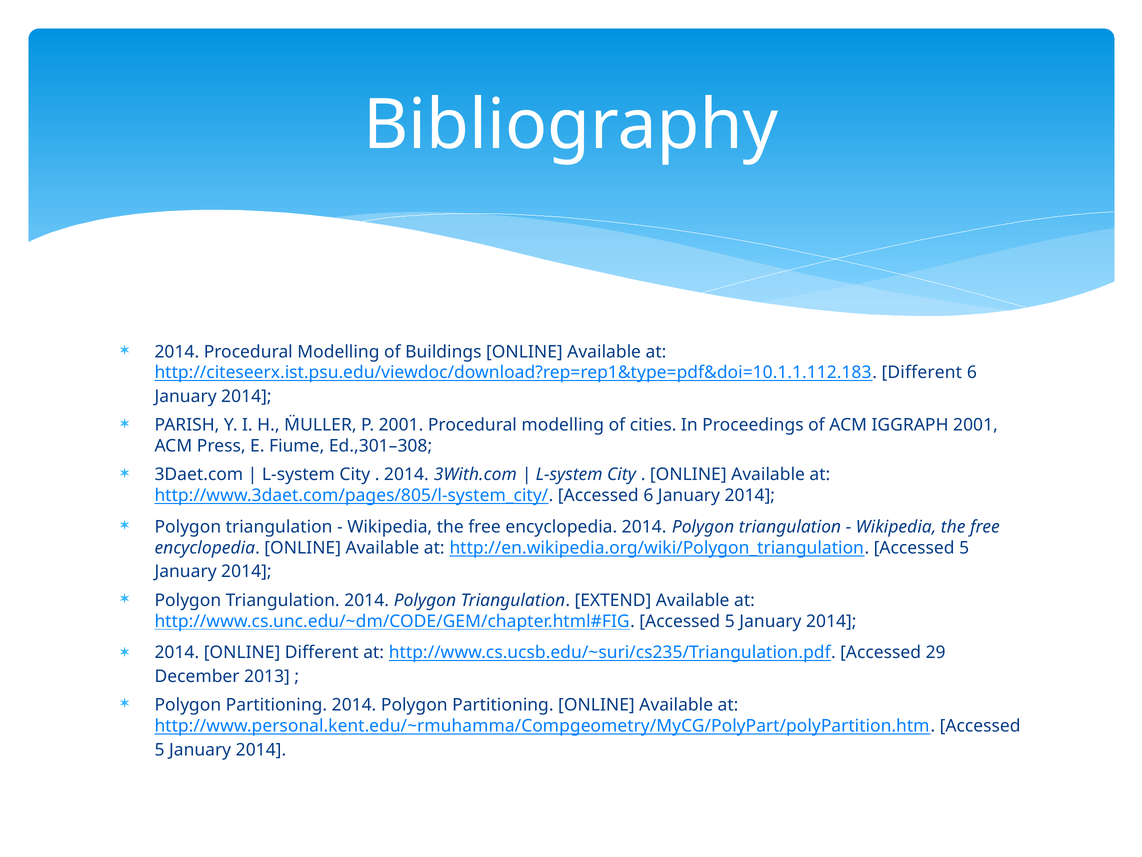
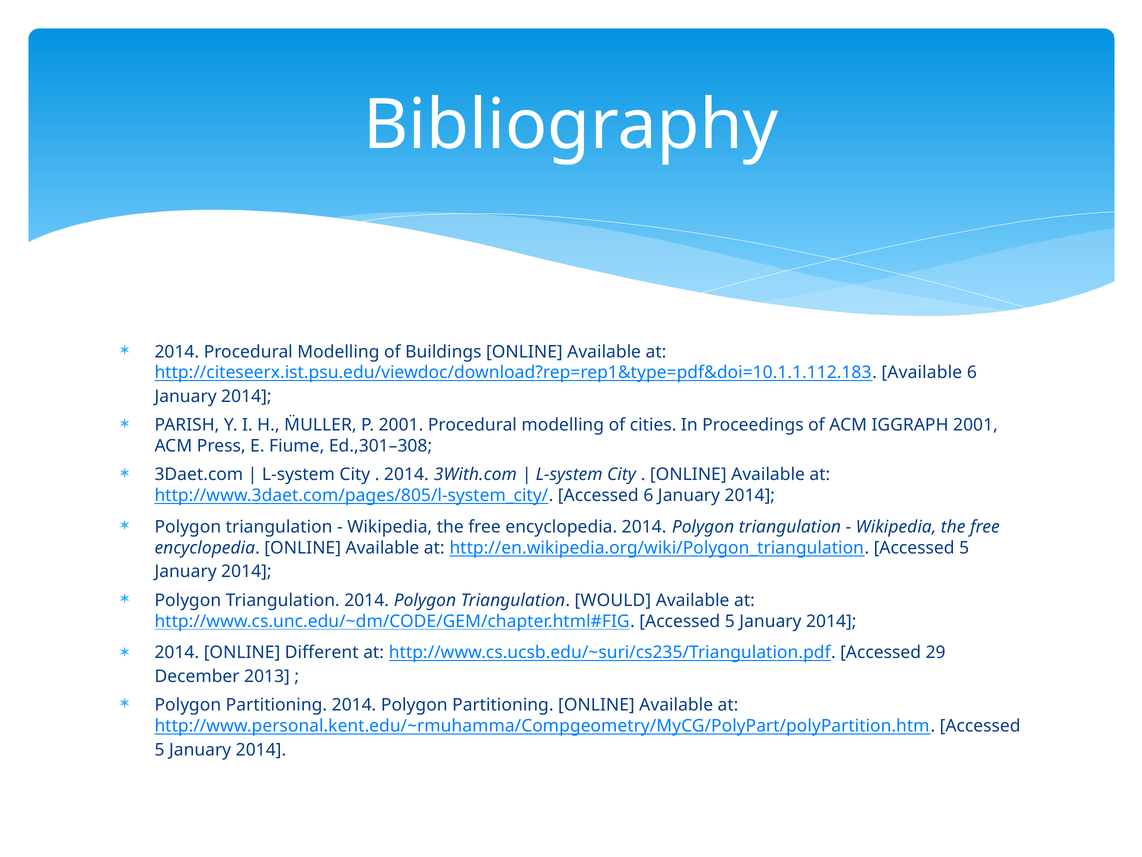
http://citeseerx.ist.psu.edu/viewdoc/download?rep=rep1&type=pdf&doi=10.1.1.112.183 Different: Different -> Available (922, 372)
EXTEND: EXTEND -> WOULD (613, 600)
